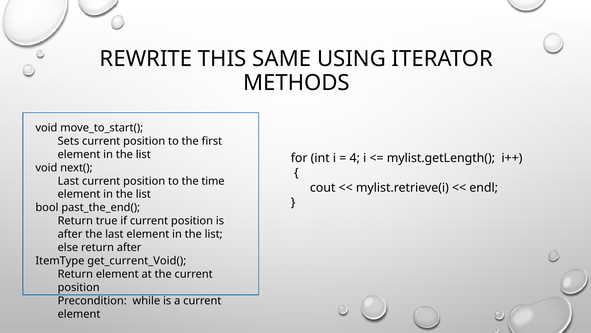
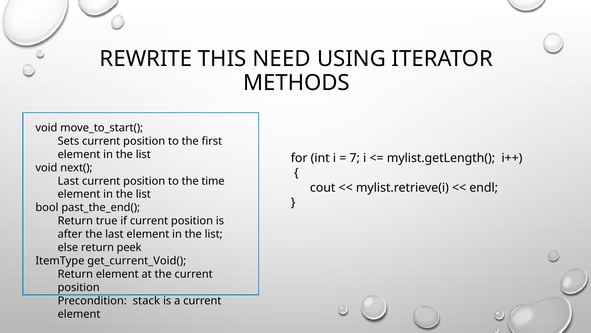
SAME: SAME -> NEED (282, 59)
4: 4 -> 7 (355, 158)
return after: after -> peek (129, 247)
while: while -> stack (146, 300)
